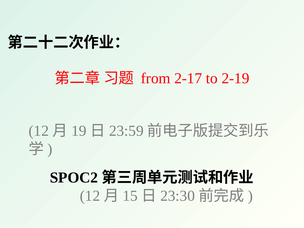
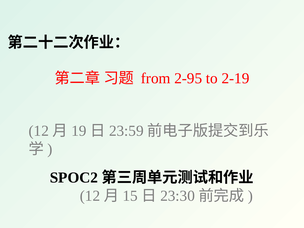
2-17: 2-17 -> 2-95 (188, 78)
